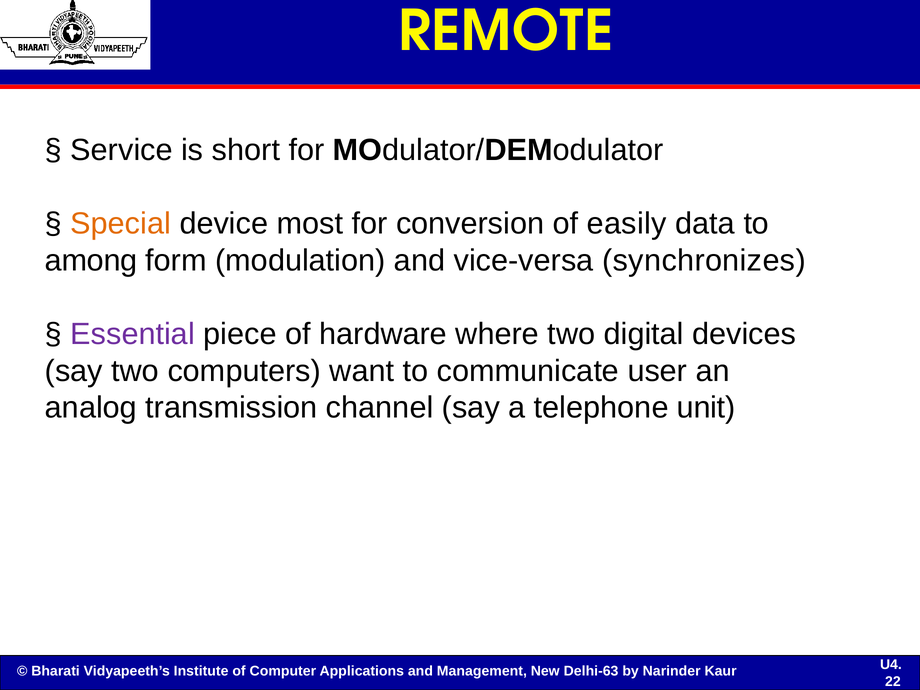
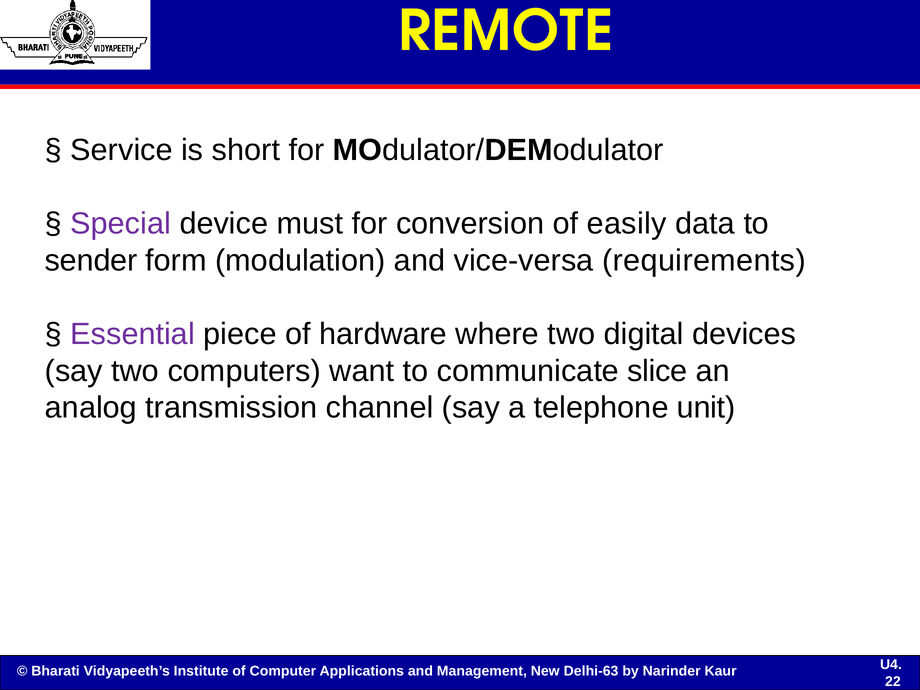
Special colour: orange -> purple (121, 224)
most: most -> must (310, 224)
among: among -> sender (91, 261)
synchronizes: synchronizes -> requirements (704, 261)
user: user -> slice (657, 371)
